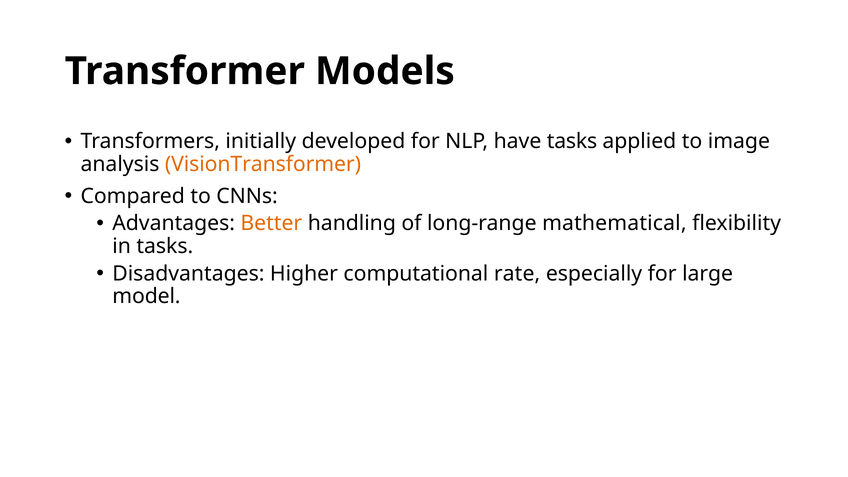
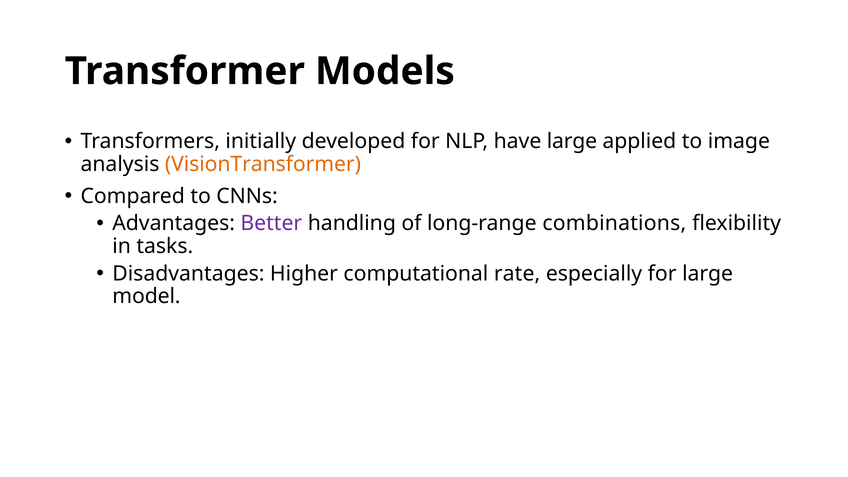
have tasks: tasks -> large (572, 141)
Better colour: orange -> purple (271, 223)
mathematical: mathematical -> combinations (614, 223)
